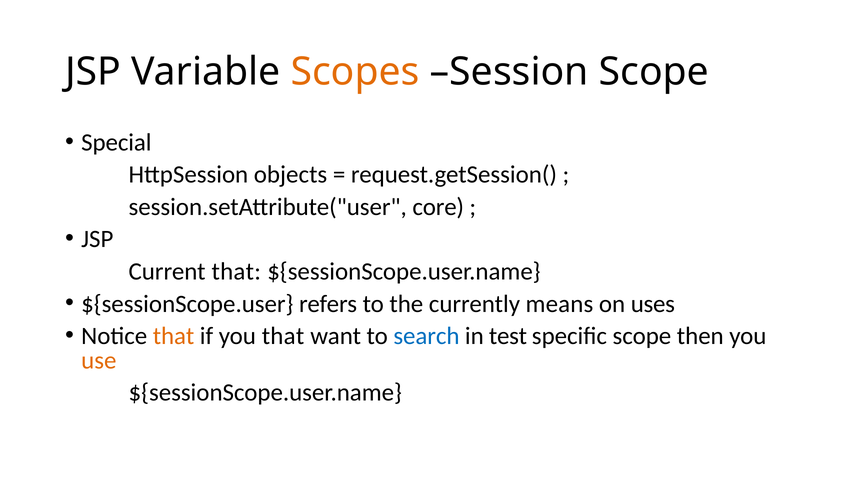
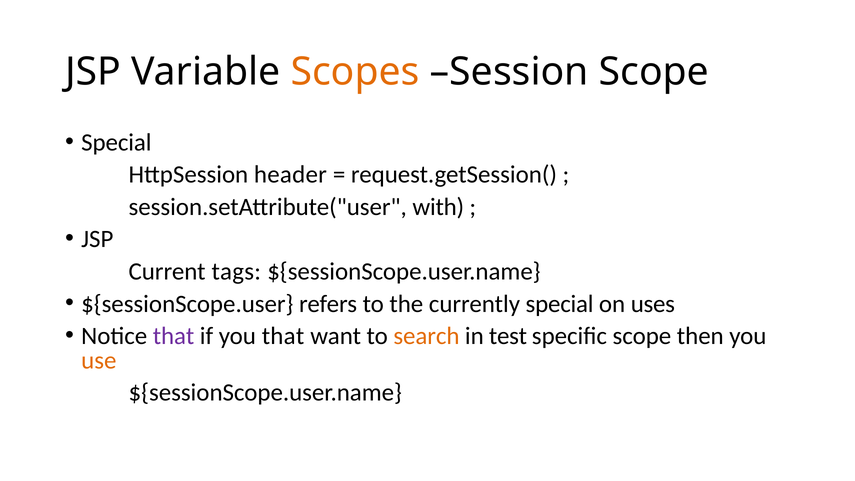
objects: objects -> header (290, 175)
core: core -> with (438, 207)
Current that: that -> tags (236, 271)
currently means: means -> special (560, 304)
that colour: orange -> purple (174, 336)
search colour: blue -> orange (426, 336)
